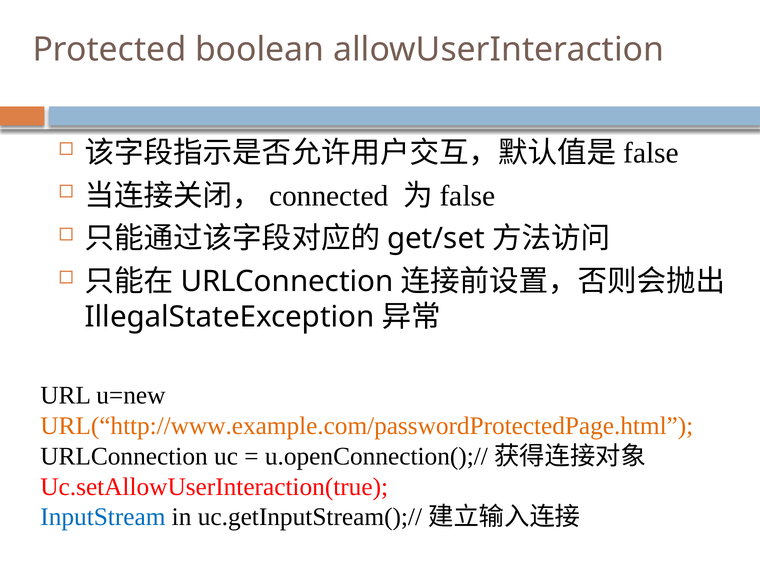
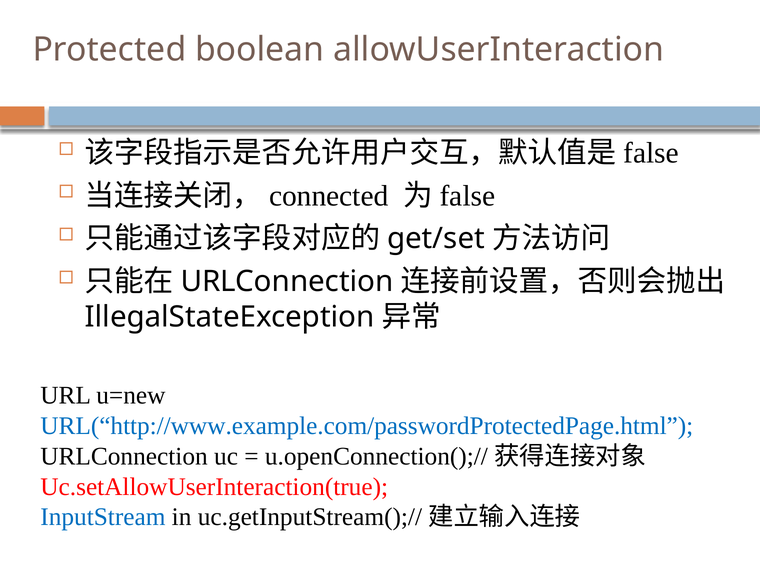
URL(“http://www.example.com/passwordProtectedPage.html colour: orange -> blue (367, 426)
